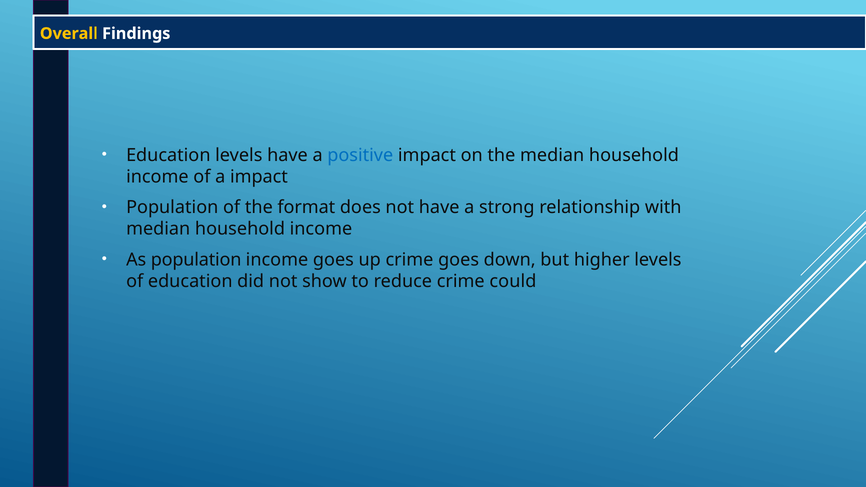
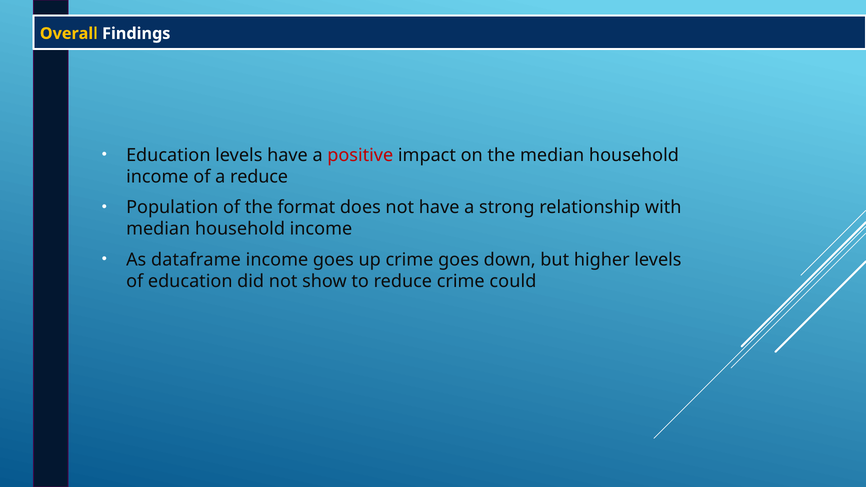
positive colour: blue -> red (360, 155)
a impact: impact -> reduce (259, 177)
As population: population -> dataframe (196, 260)
